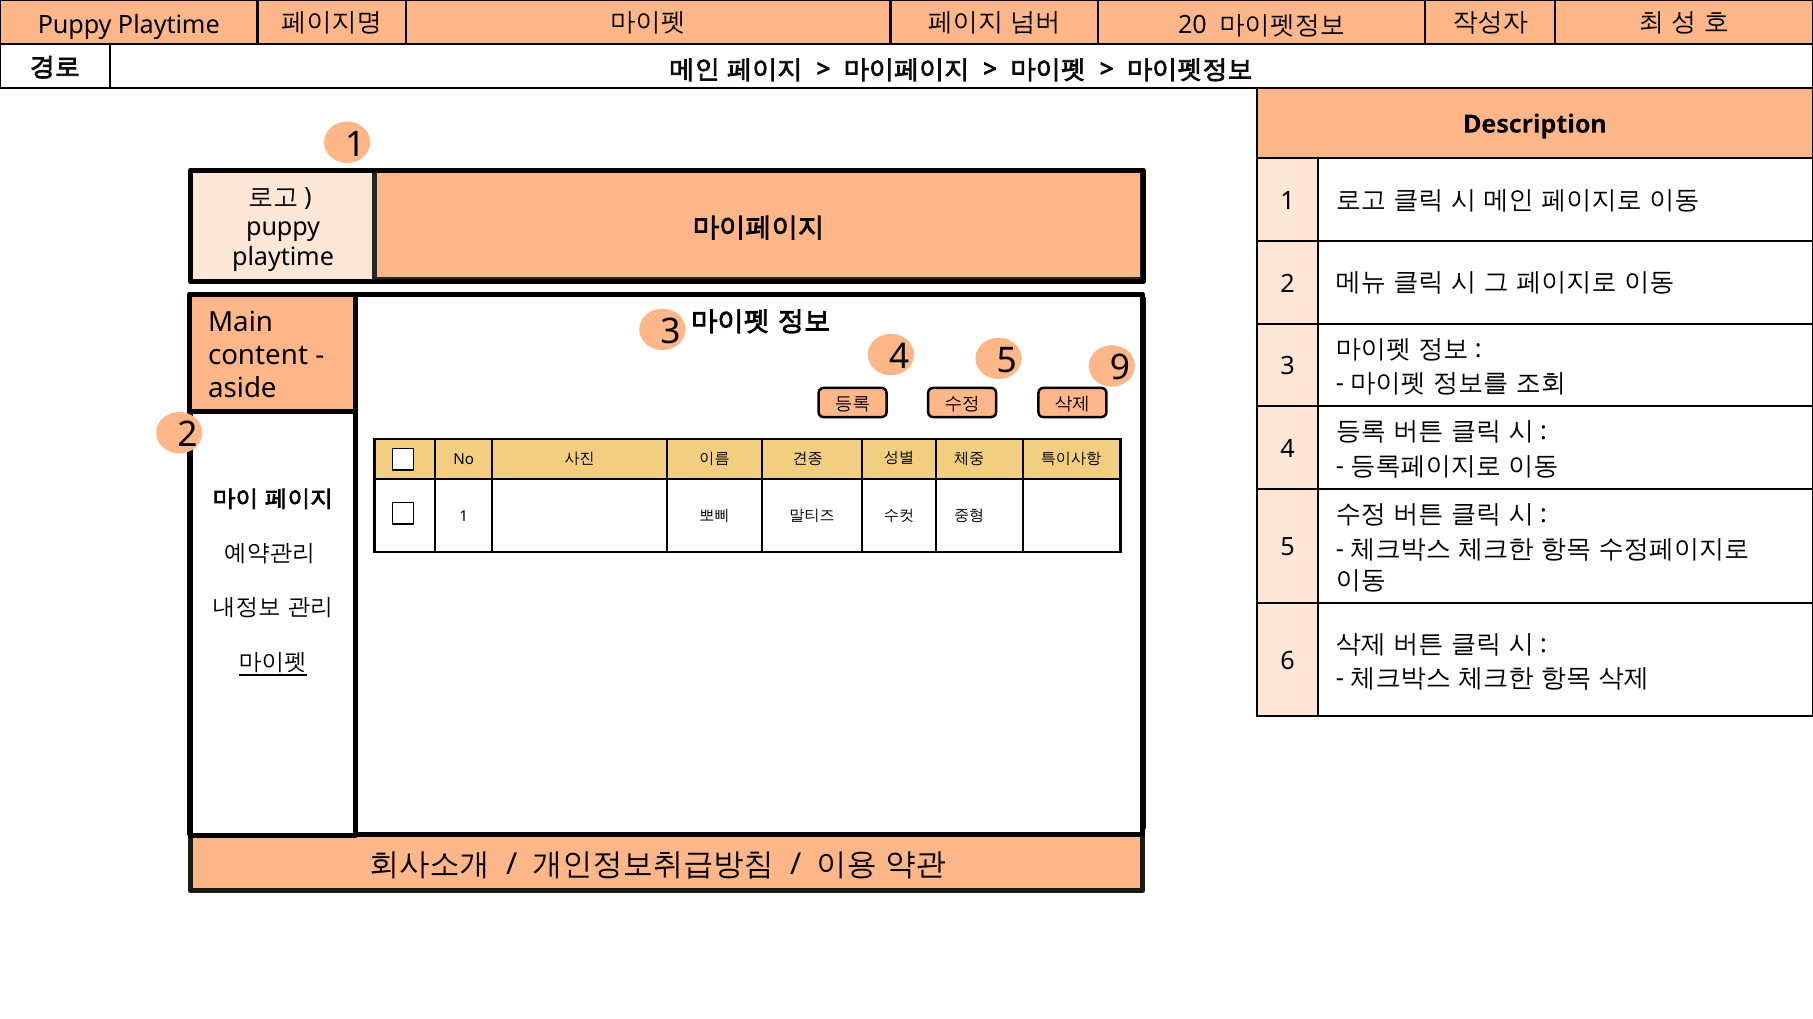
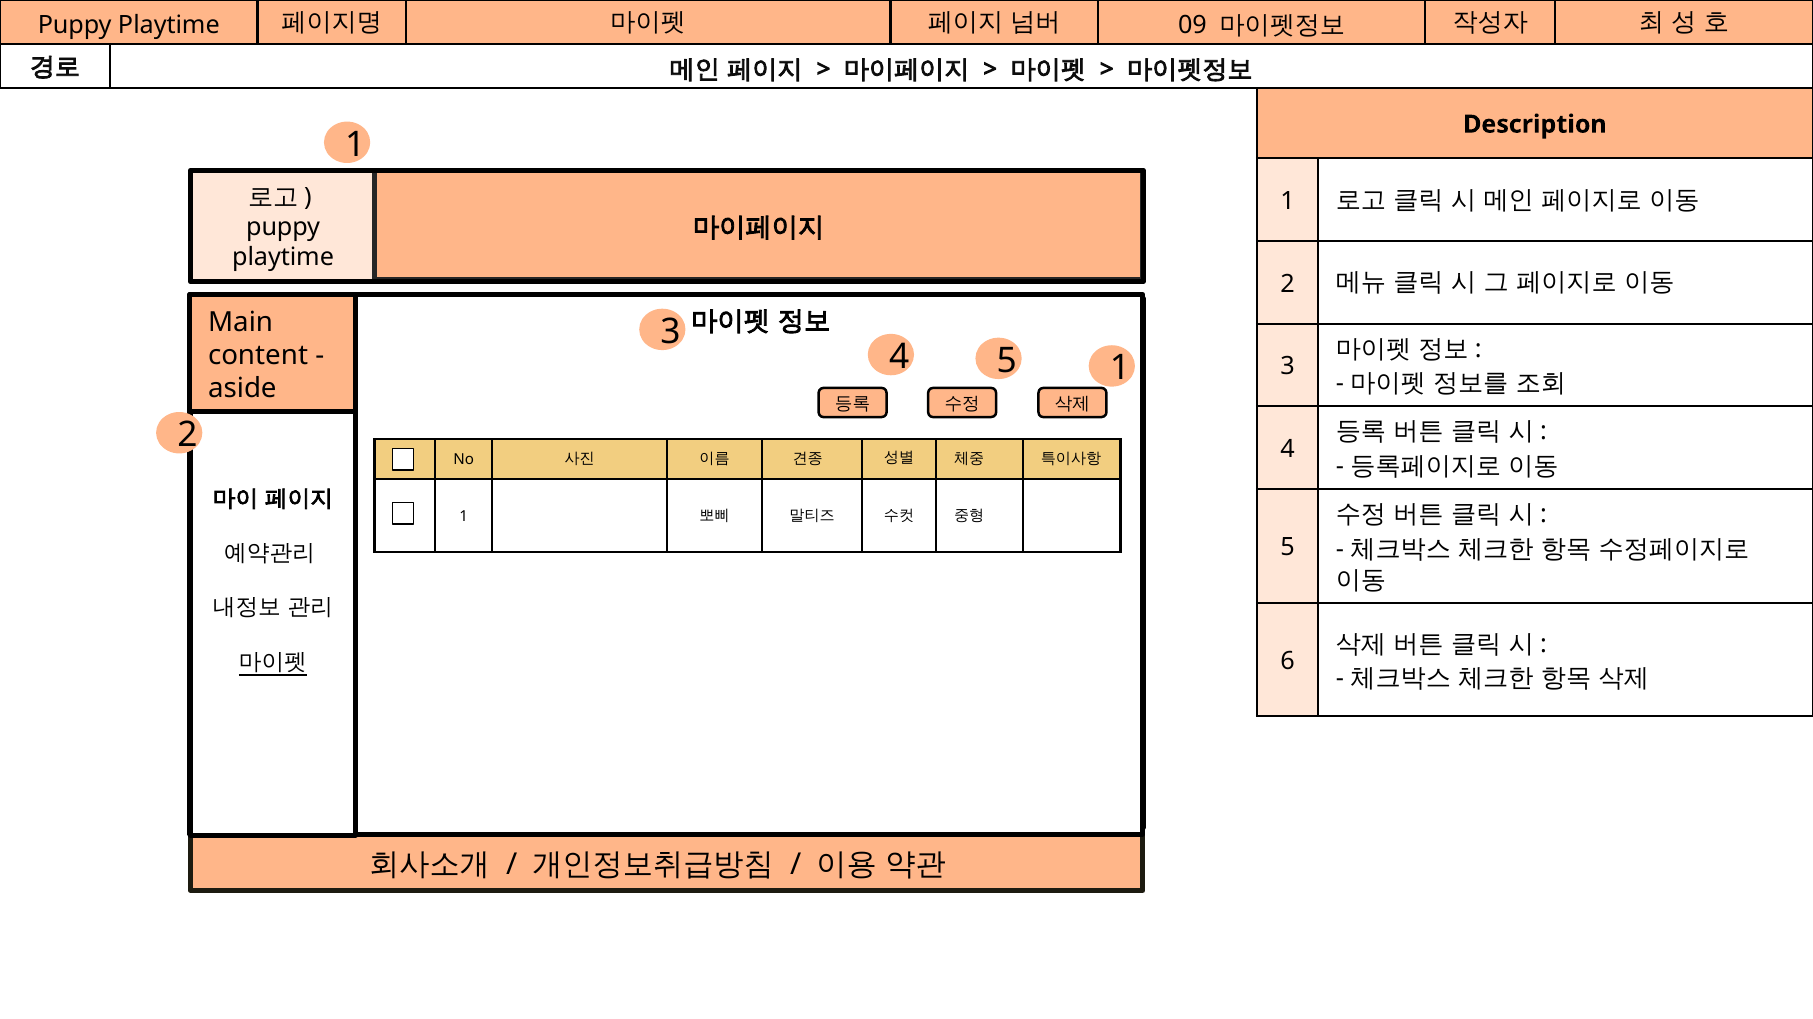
20: 20 -> 09 (1192, 25)
5 9: 9 -> 1 (1120, 369)
